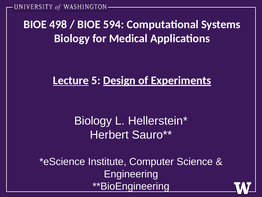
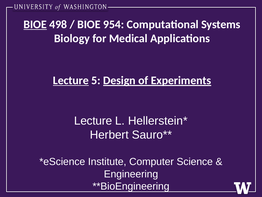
BIOE underline: none -> present (35, 24)
594: 594 -> 954 (114, 24)
Biology: Biology -> Lecture (93, 120)
